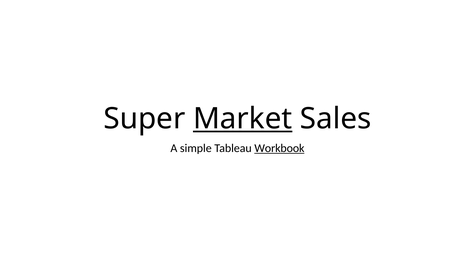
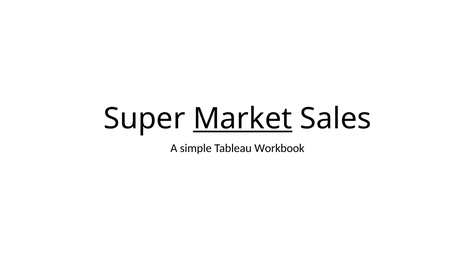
Workbook underline: present -> none (279, 148)
